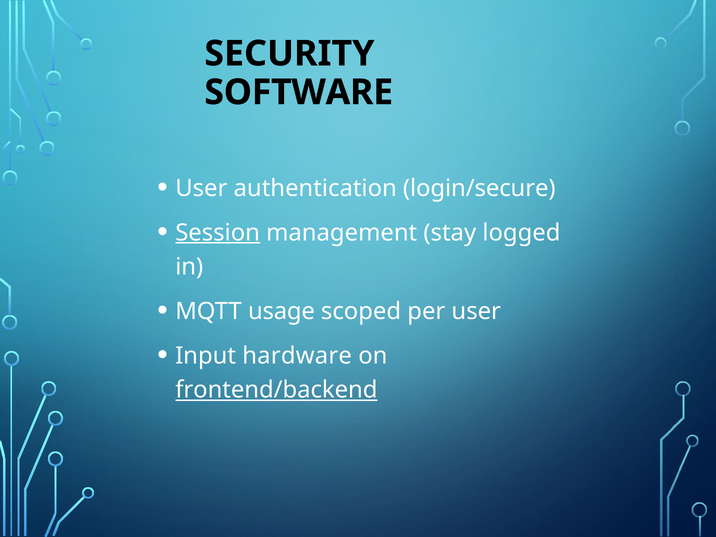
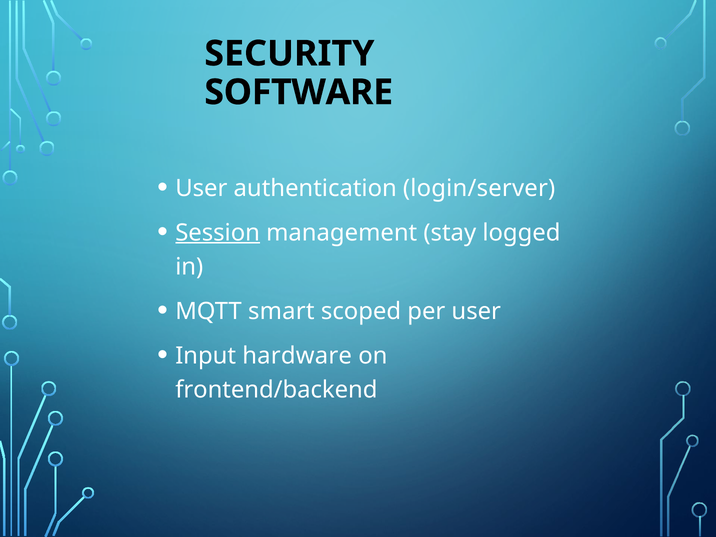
login/secure: login/secure -> login/server (479, 188)
usage: usage -> smart (281, 311)
frontend/backend underline: present -> none (276, 390)
